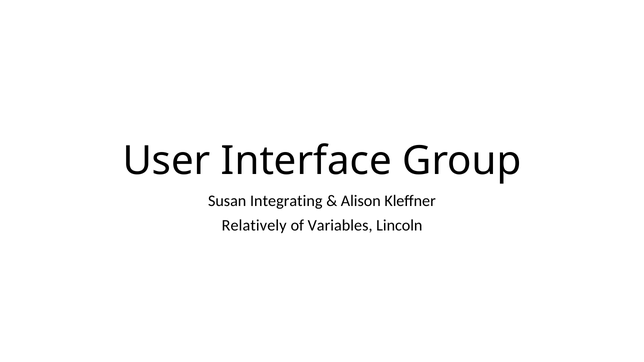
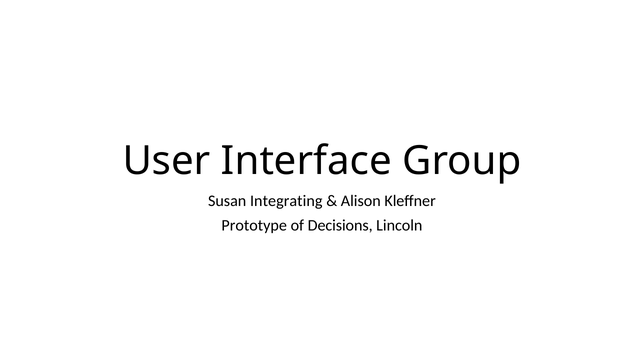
Relatively: Relatively -> Prototype (254, 225)
Variables: Variables -> Decisions (340, 225)
